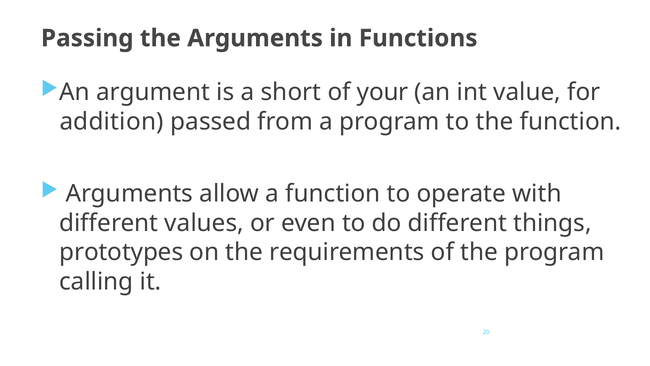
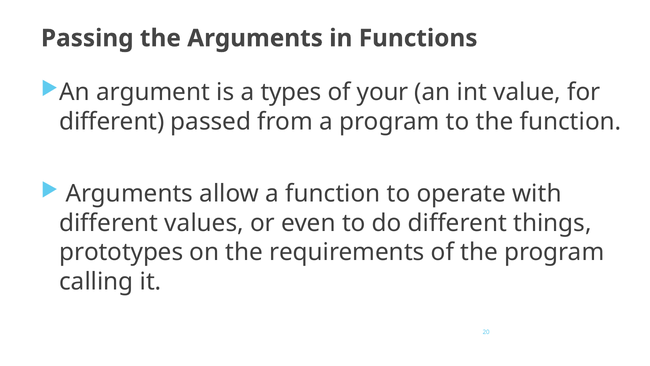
short: short -> types (291, 92)
addition: addition -> different (112, 121)
